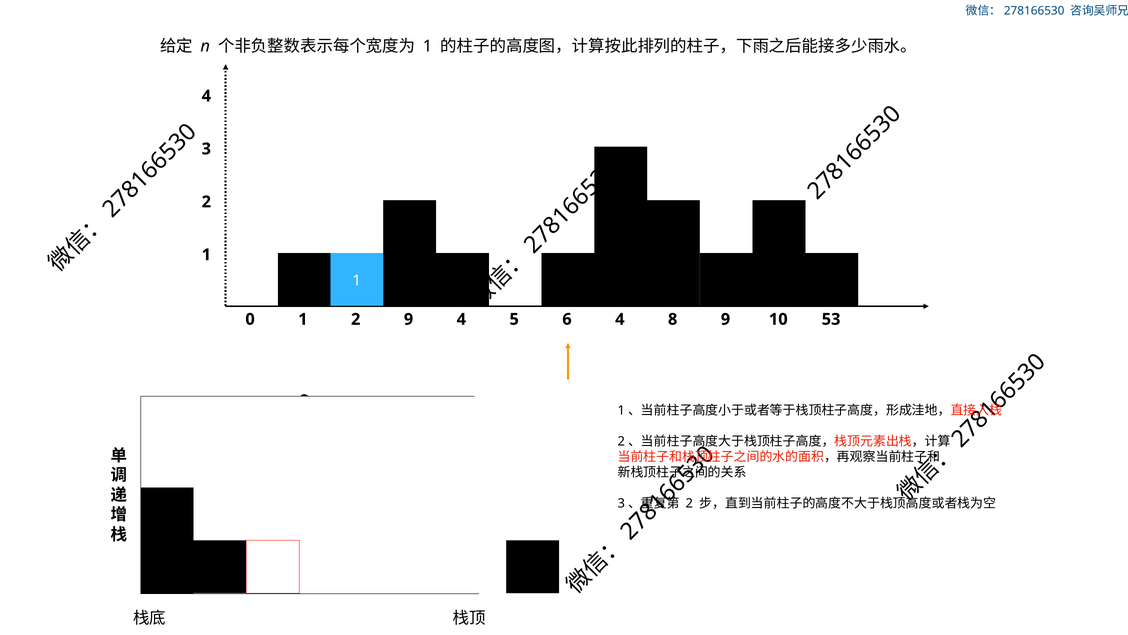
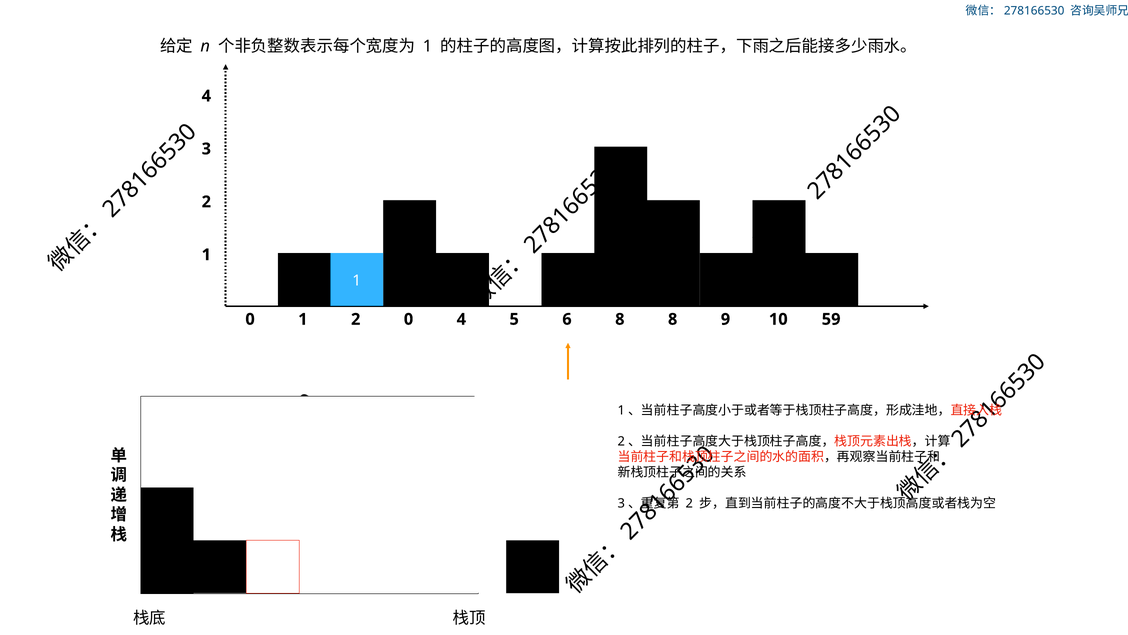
2 9: 9 -> 0 (409, 319)
6 4: 4 -> 8 (620, 319)
53: 53 -> 59 (831, 319)
